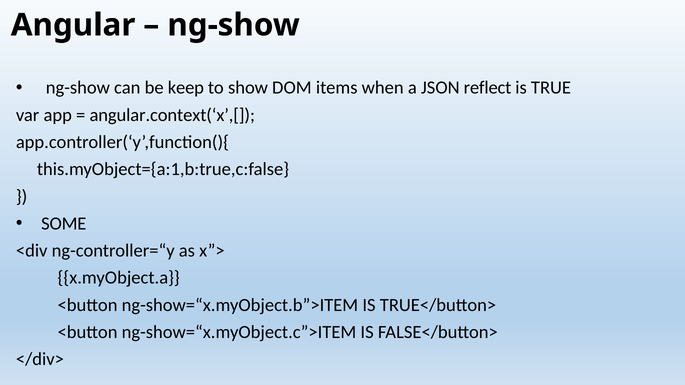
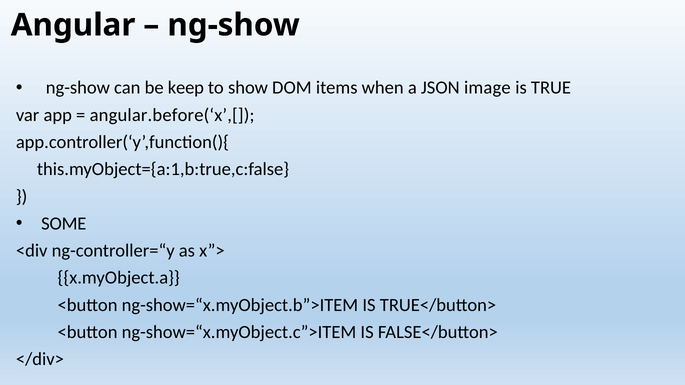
reflect: reflect -> image (487, 88)
angular.context(‘x’,[: angular.context(‘x’,[ -> angular.before(‘x’,[ (172, 115)
